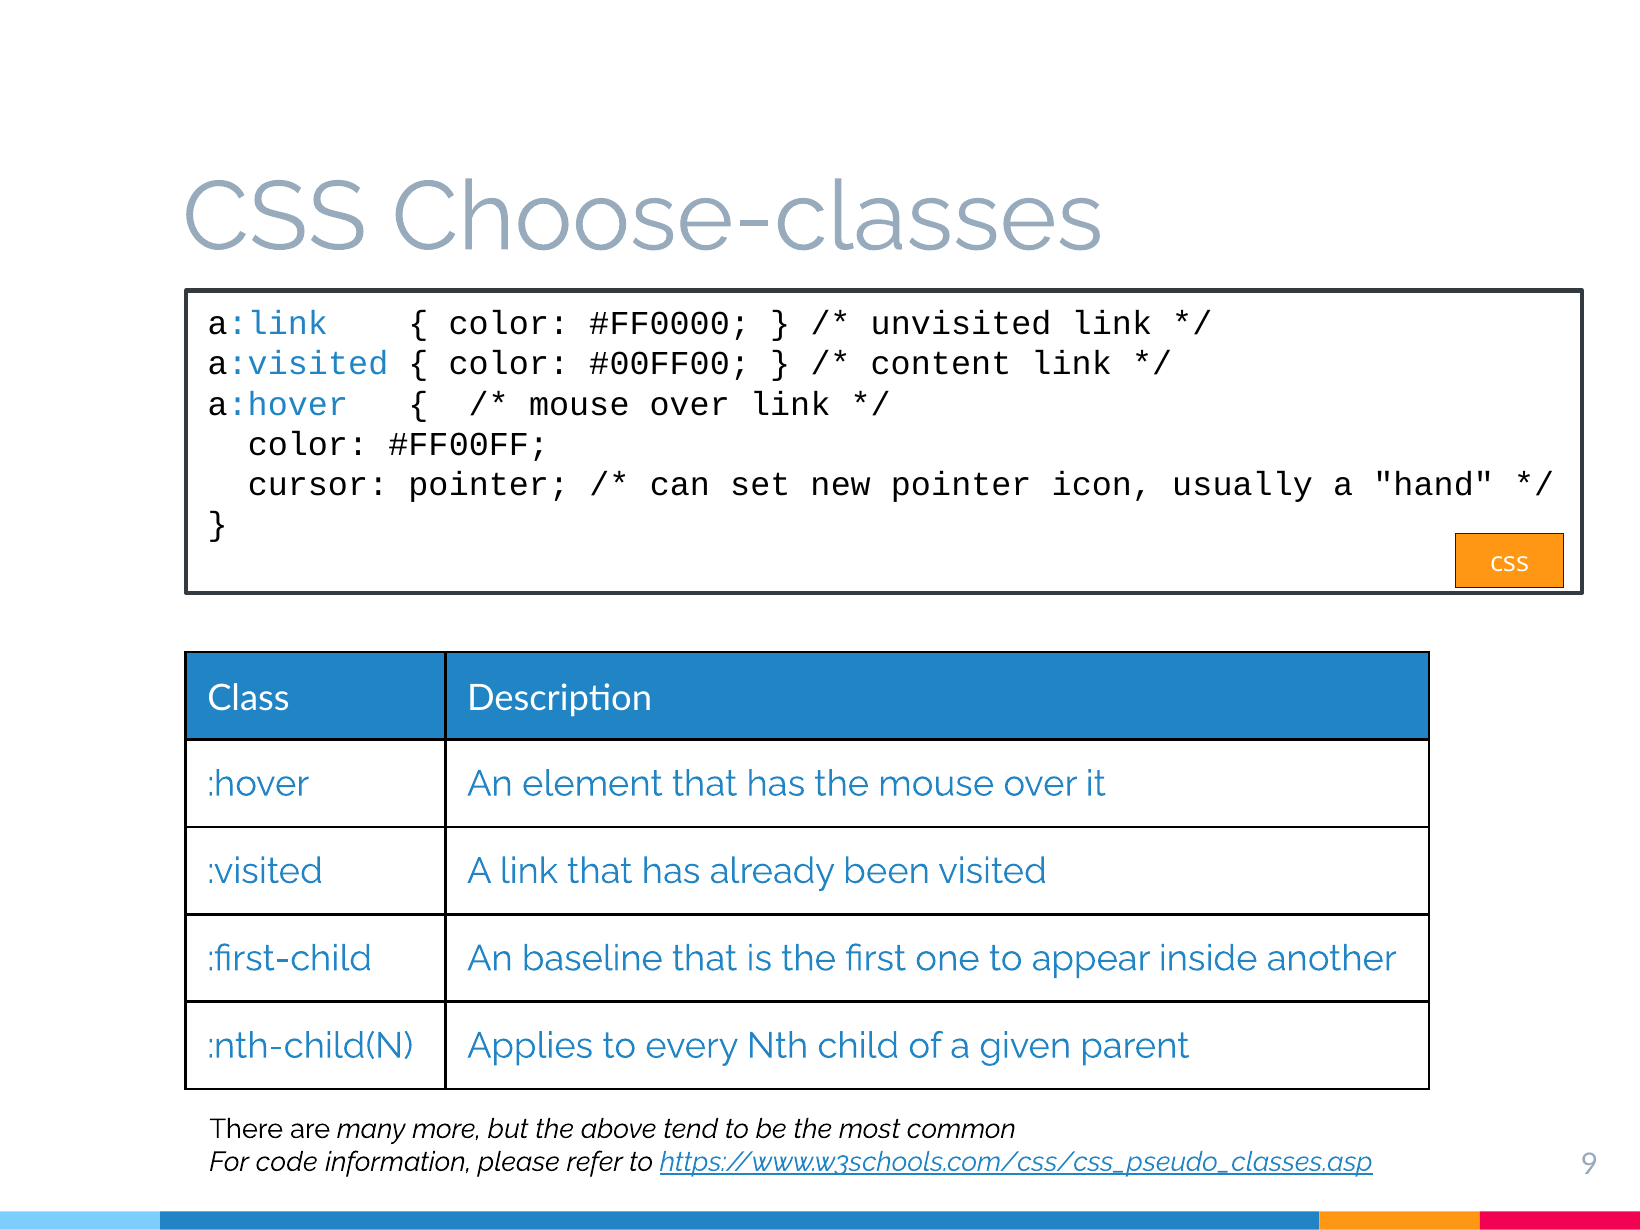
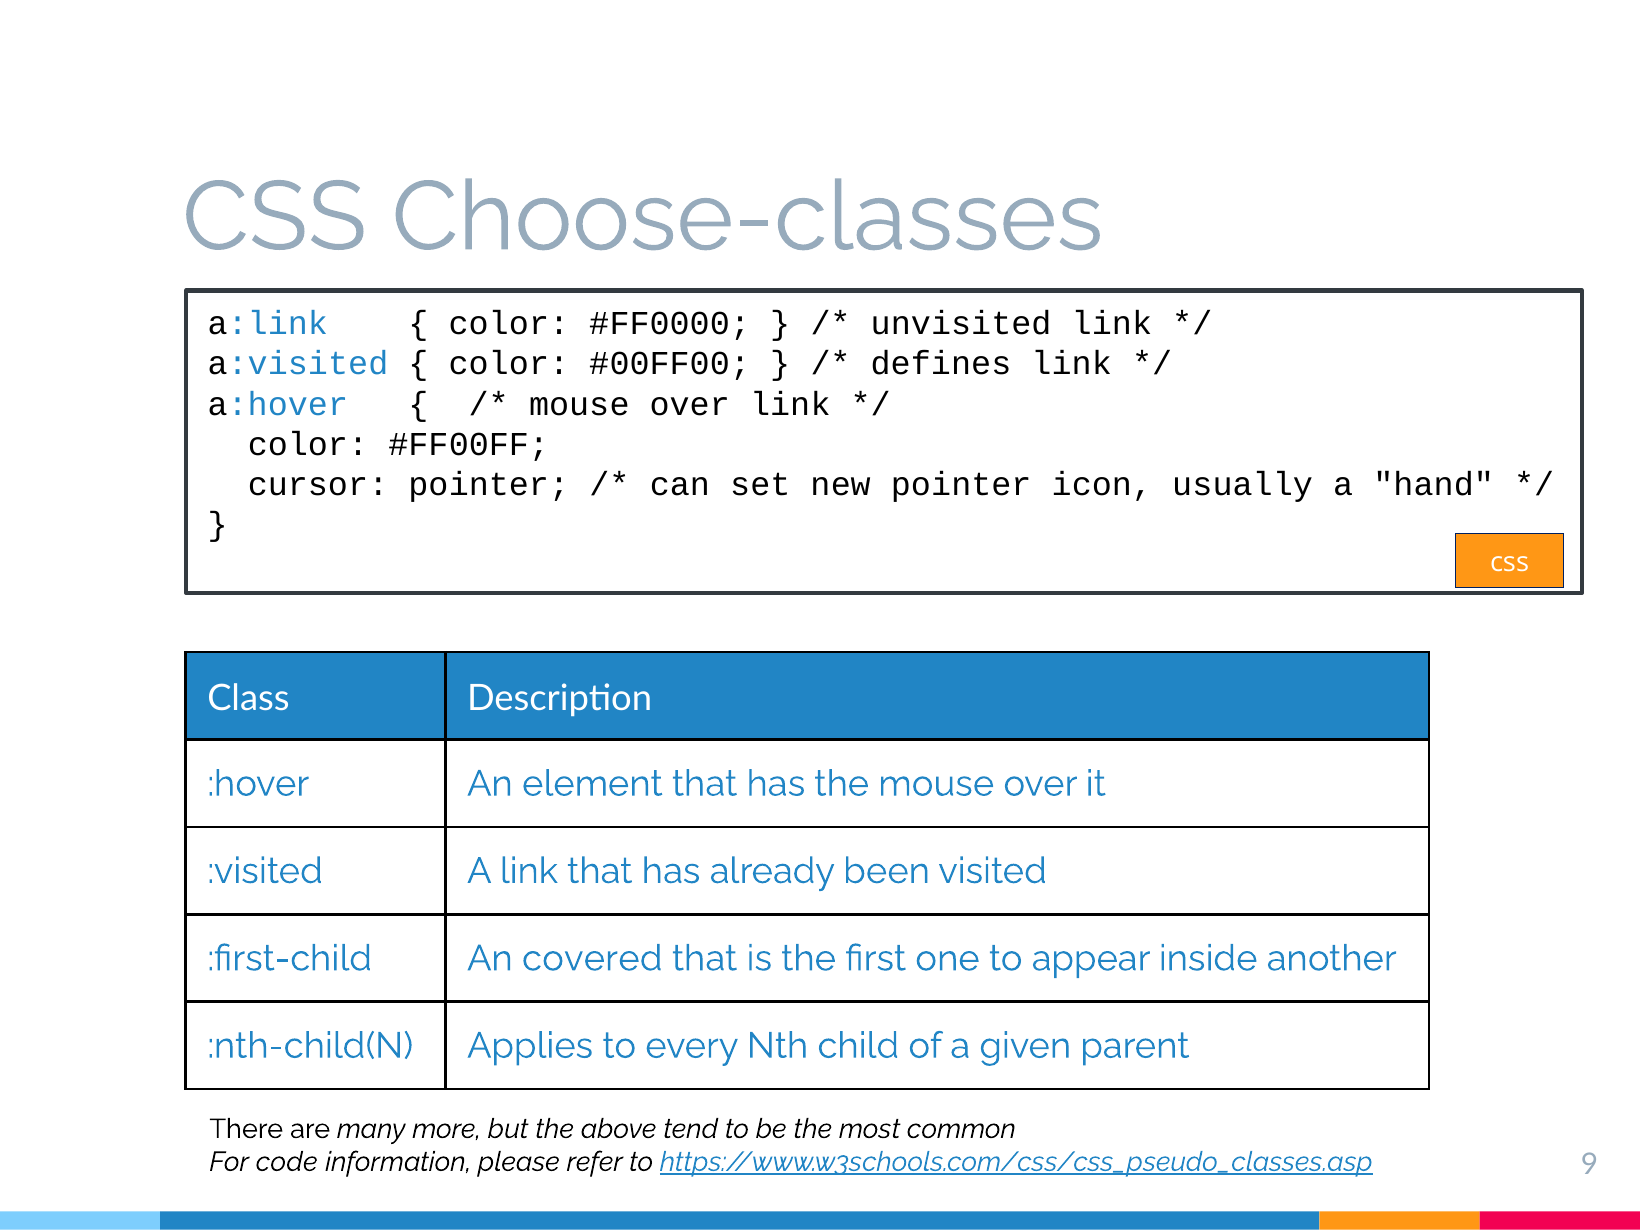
content: content -> defines (941, 364)
baseline: baseline -> covered (592, 958)
